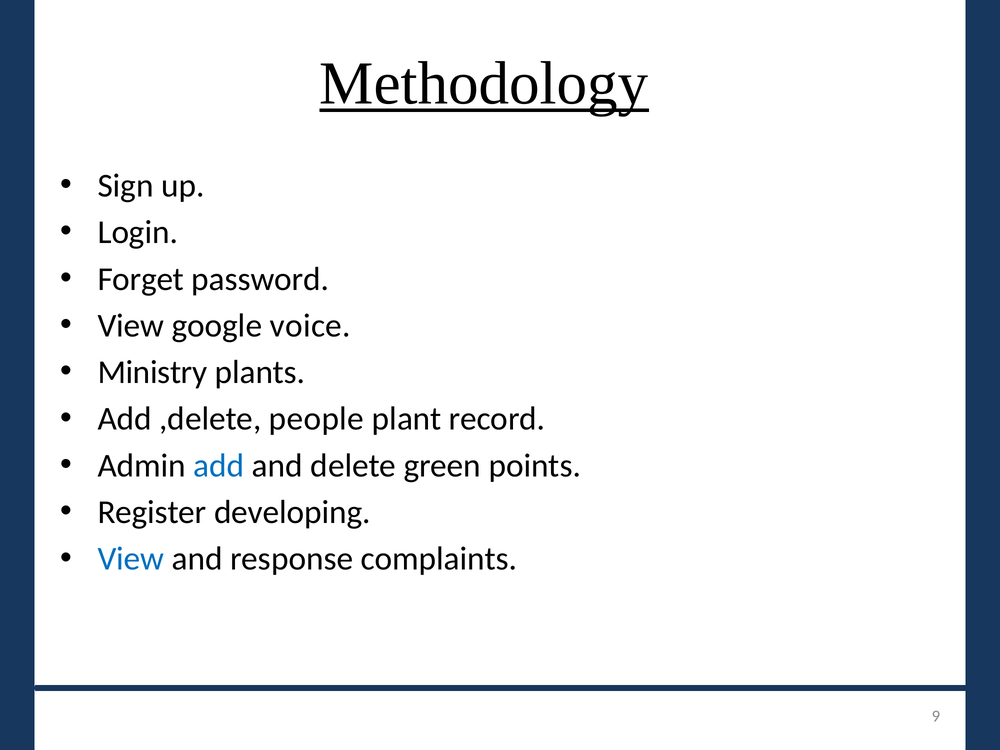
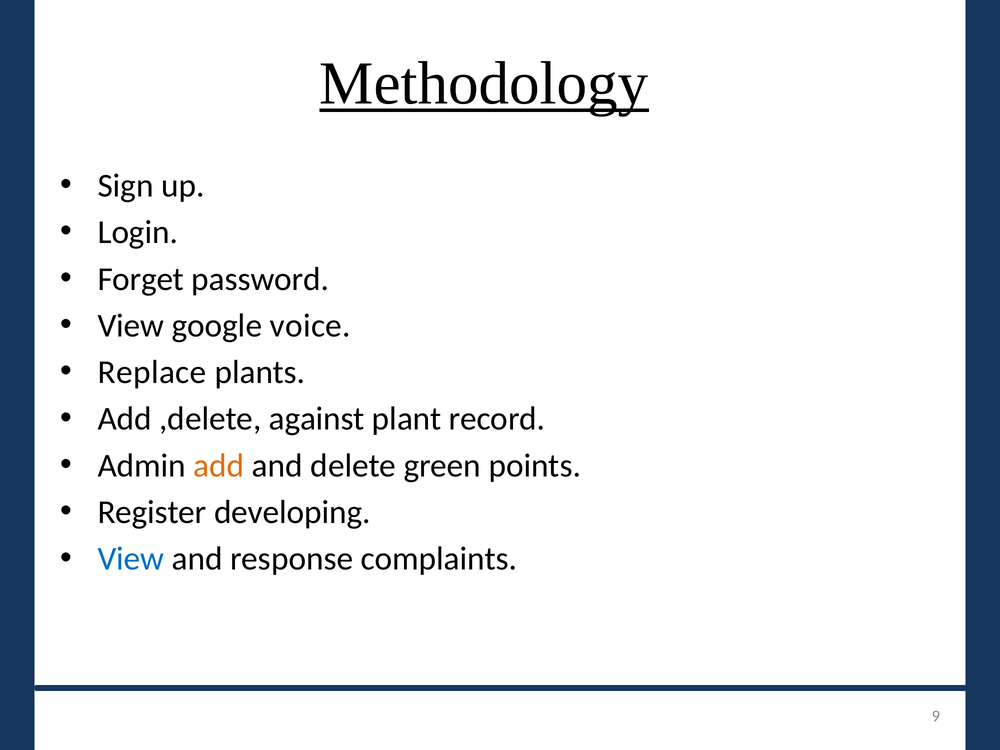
Ministry: Ministry -> Replace (152, 372)
people: people -> against (317, 419)
add colour: blue -> orange (219, 466)
